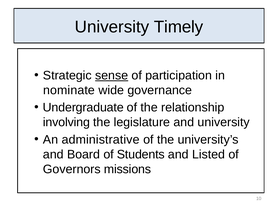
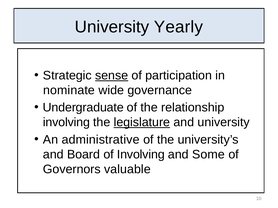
Timely: Timely -> Yearly (178, 27)
legislature underline: none -> present (142, 123)
of Students: Students -> Involving (141, 155)
Listed: Listed -> Some (208, 155)
missions: missions -> valuable (127, 170)
